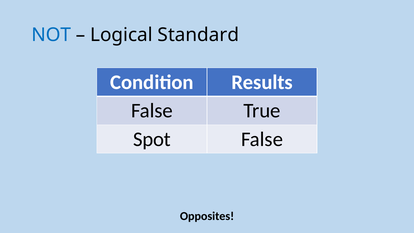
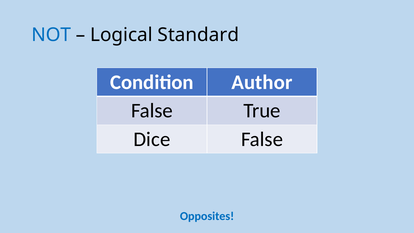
Results: Results -> Author (262, 82)
Spot: Spot -> Dice (152, 139)
Opposites colour: black -> blue (207, 216)
